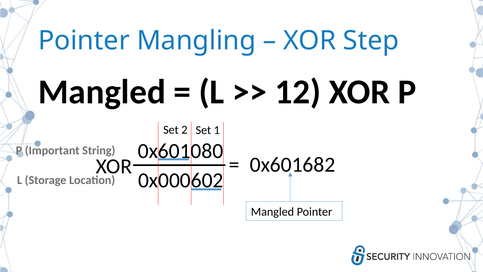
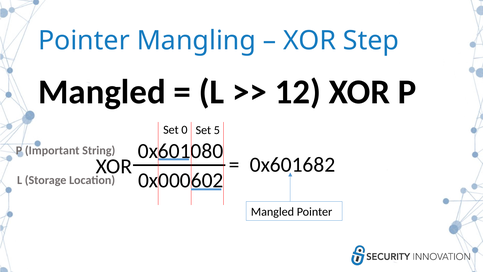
2: 2 -> 0 (184, 130)
1: 1 -> 5 (217, 130)
